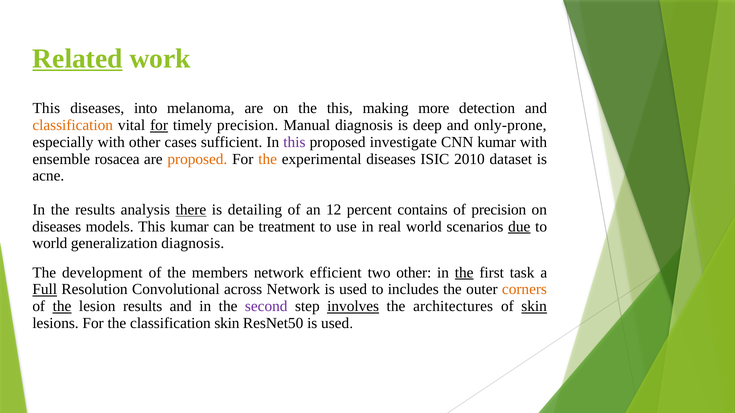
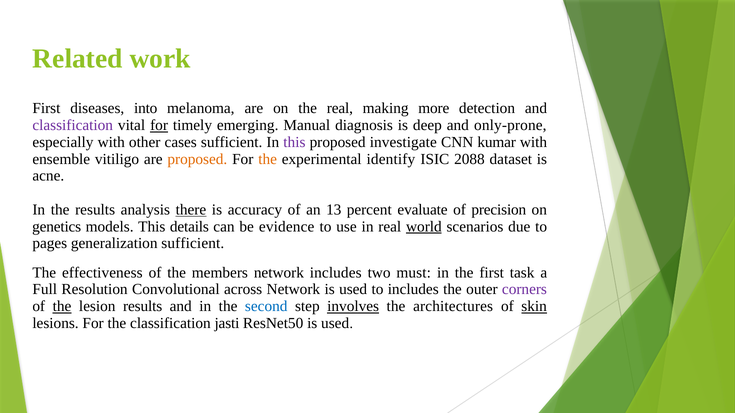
Related underline: present -> none (78, 59)
This: This -> First (46, 109)
the this: this -> real (340, 109)
classification colour: orange -> purple (73, 125)
timely precision: precision -> emerging (248, 125)
rosacea: rosacea -> vitiligo (117, 159)
experimental diseases: diseases -> identify (391, 159)
2010: 2010 -> 2088 (469, 159)
detailing: detailing -> accuracy (255, 210)
12: 12 -> 13 (334, 210)
contains: contains -> evaluate (423, 210)
diseases: diseases -> genetics (57, 227)
This kumar: kumar -> details (189, 227)
treatment: treatment -> evidence (287, 227)
world underline: none -> present (424, 227)
due underline: present -> none (519, 227)
world: world -> pages (50, 244)
generalization diagnosis: diagnosis -> sufficient (193, 244)
development: development -> effectiveness (102, 273)
network efficient: efficient -> includes (336, 273)
two other: other -> must (414, 273)
the underline: present -> none (464, 273)
Full underline: present -> none (45, 290)
corners colour: orange -> purple (524, 290)
second colour: purple -> blue (266, 307)
classification skin: skin -> jasti (227, 324)
